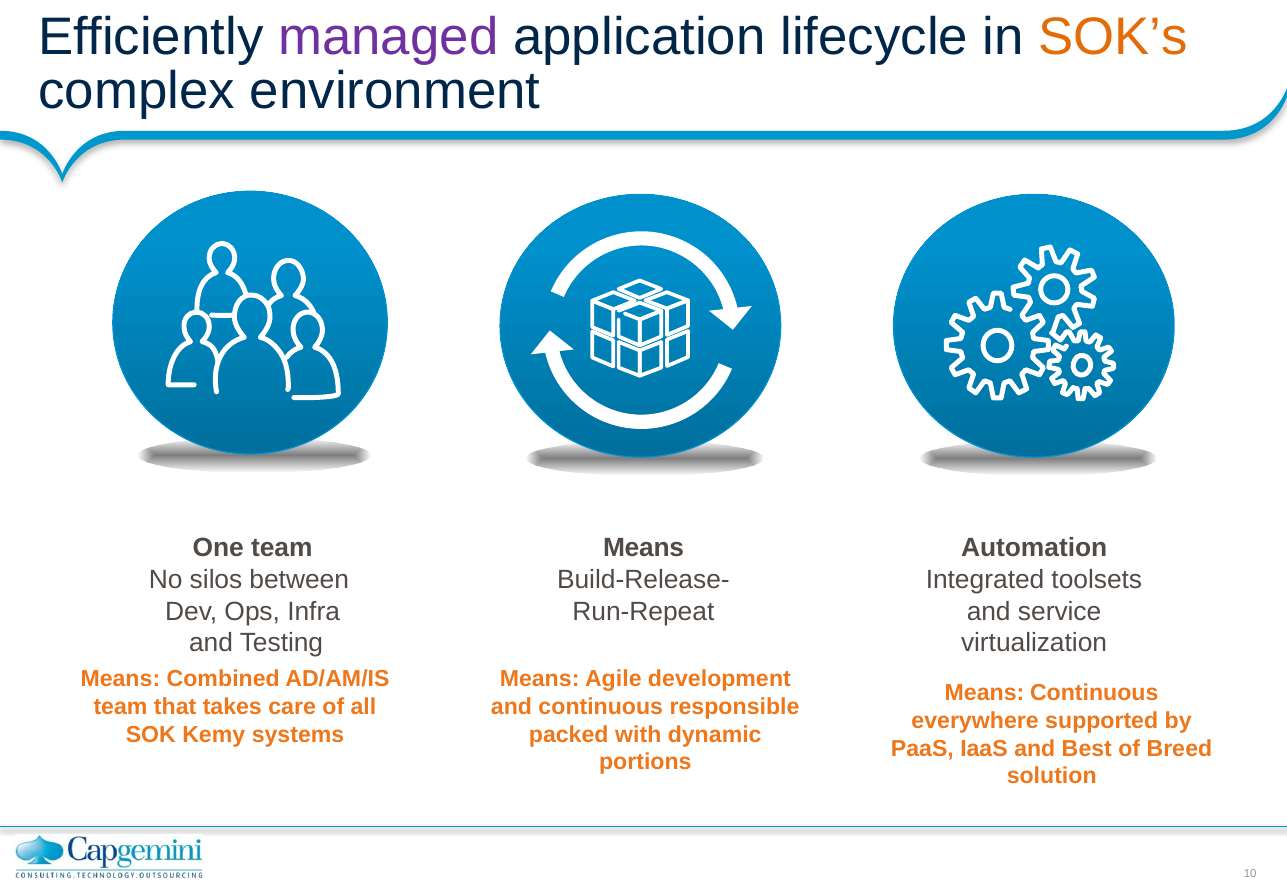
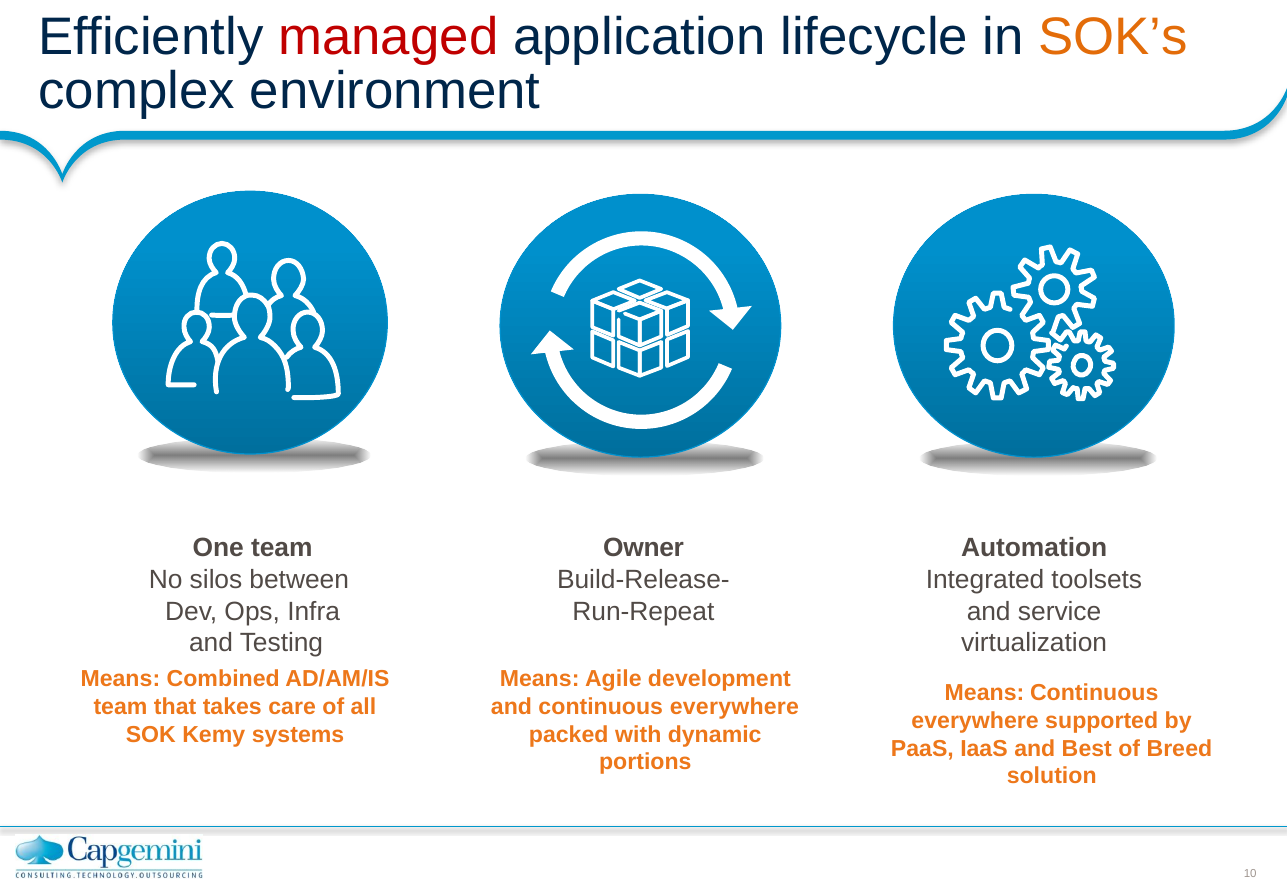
managed colour: purple -> red (388, 37)
Means: Means -> Owner (644, 548)
and continuous responsible: responsible -> everywhere (734, 707)
